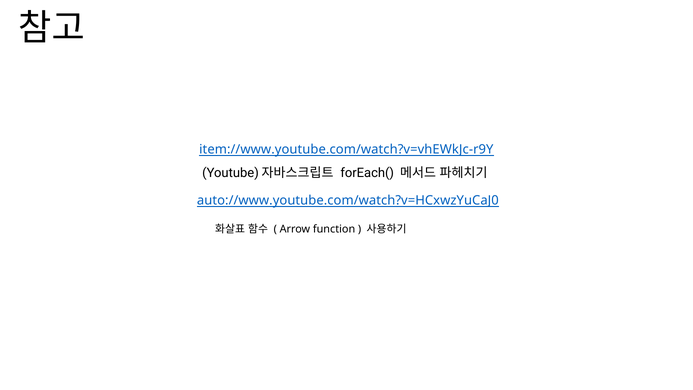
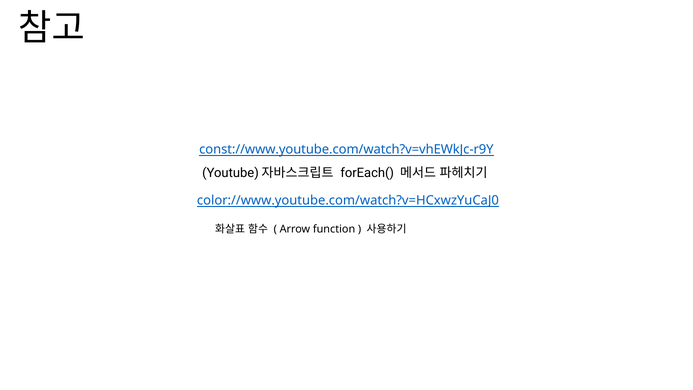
item://www.youtube.com/watch?v=vhEWkJc-r9Y: item://www.youtube.com/watch?v=vhEWkJc-r9Y -> const://www.youtube.com/watch?v=vhEWkJc-r9Y (346, 150)
auto://www.youtube.com/watch?v=HCxwzYuCaJ0: auto://www.youtube.com/watch?v=HCxwzYuCaJ0 -> color://www.youtube.com/watch?v=HCxwzYuCaJ0 (348, 201)
